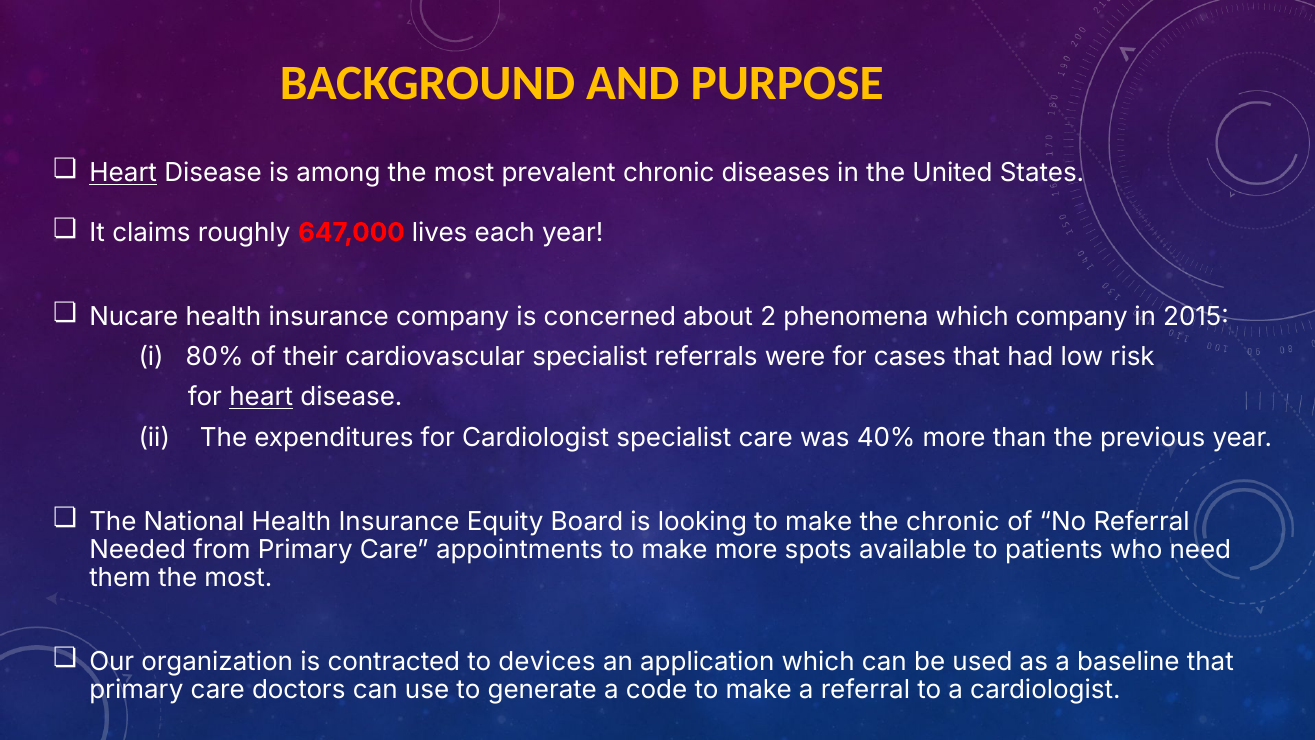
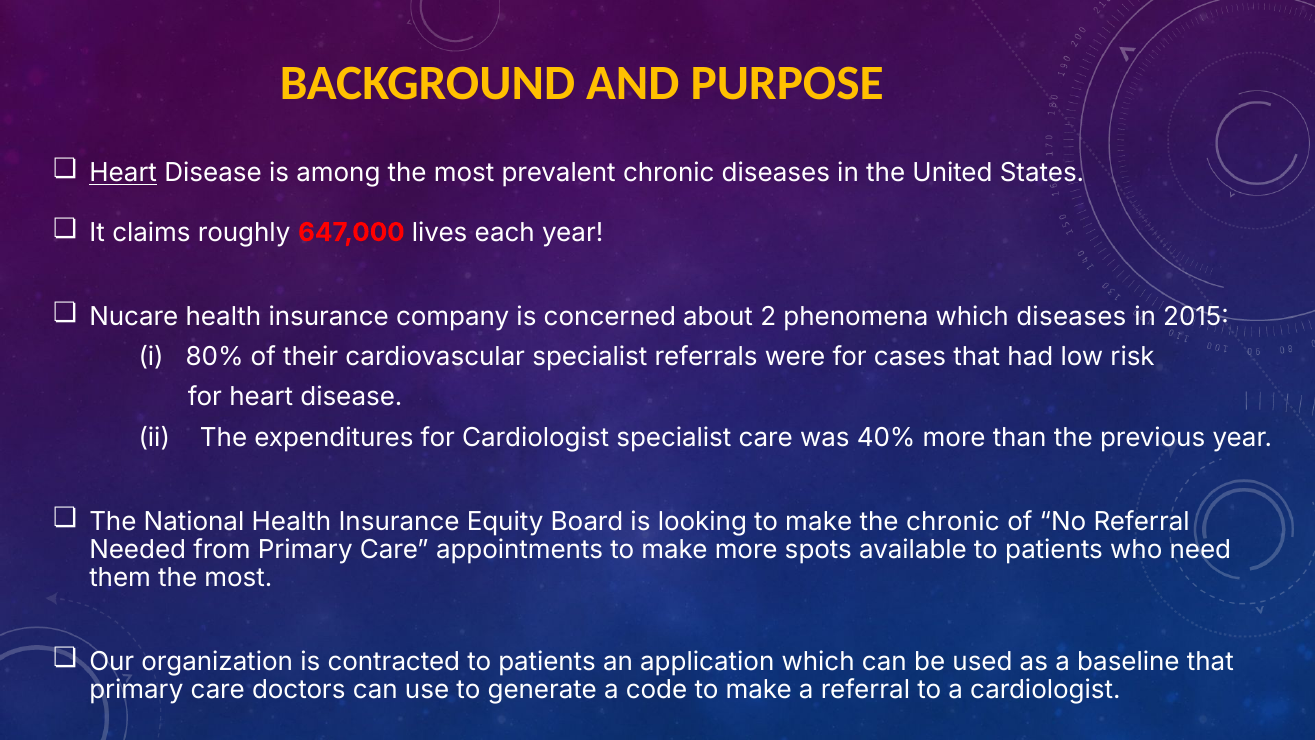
which company: company -> diseases (1071, 316)
heart underline: present -> none (261, 397)
contracted to devices: devices -> patients (547, 662)
